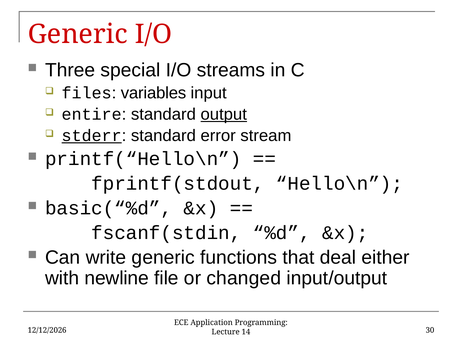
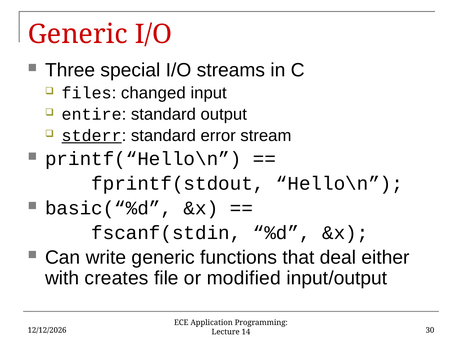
variables: variables -> changed (153, 93)
output underline: present -> none (224, 115)
newline: newline -> creates (117, 279)
changed: changed -> modified (244, 279)
